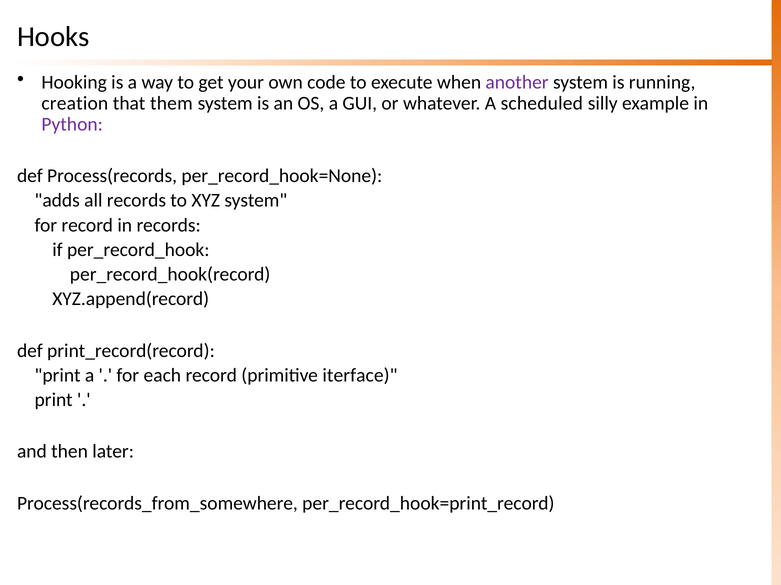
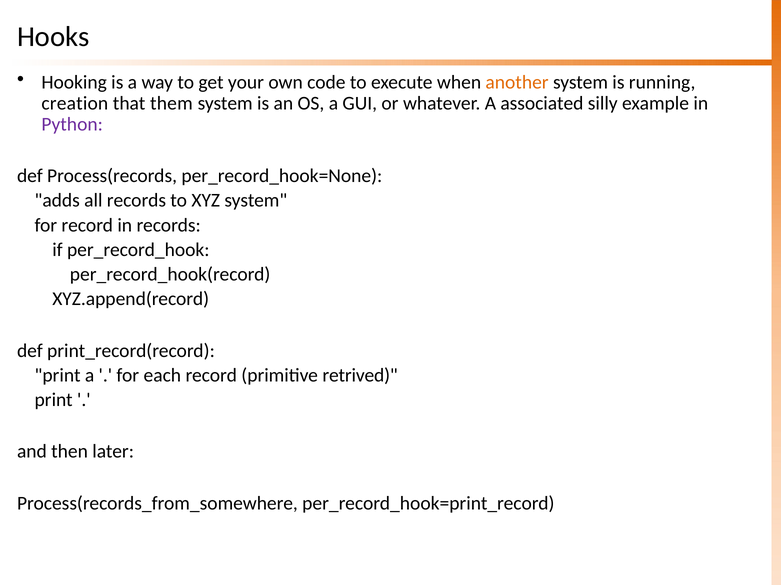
another colour: purple -> orange (517, 82)
scheduled: scheduled -> associated (542, 103)
iterface: iterface -> retrived (360, 376)
